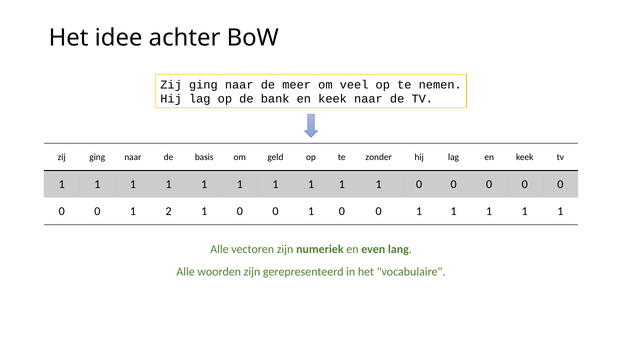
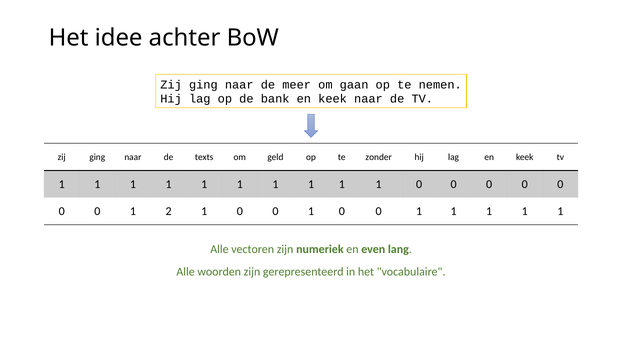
veel: veel -> gaan (354, 85)
basis: basis -> texts (204, 157)
